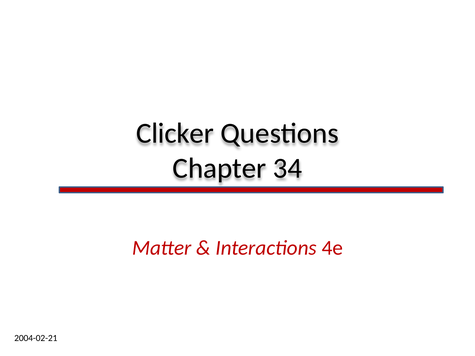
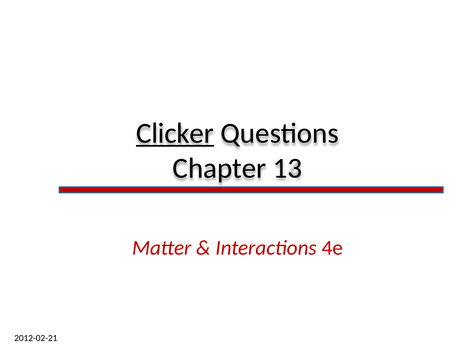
Clicker underline: none -> present (175, 133)
34: 34 -> 13 (288, 168)
2004-02-21: 2004-02-21 -> 2012-02-21 (36, 338)
